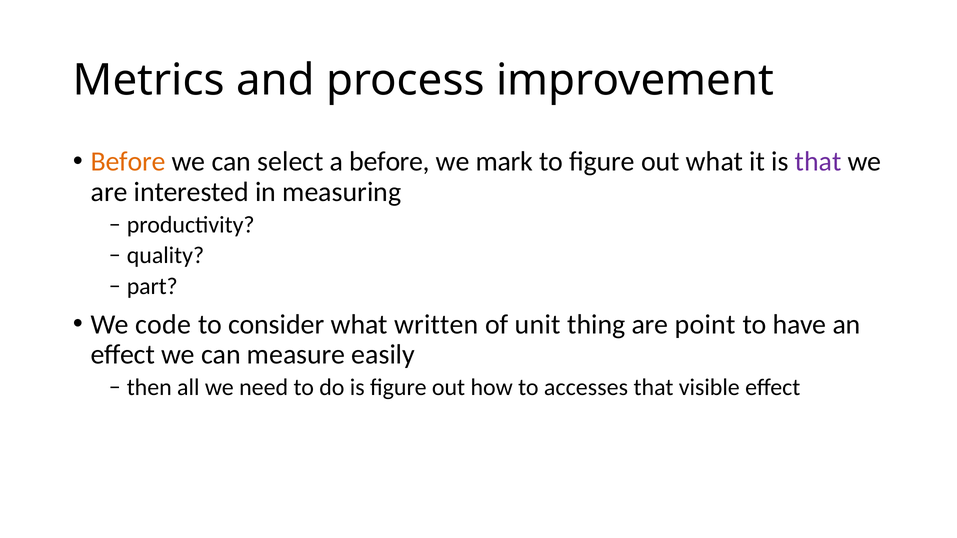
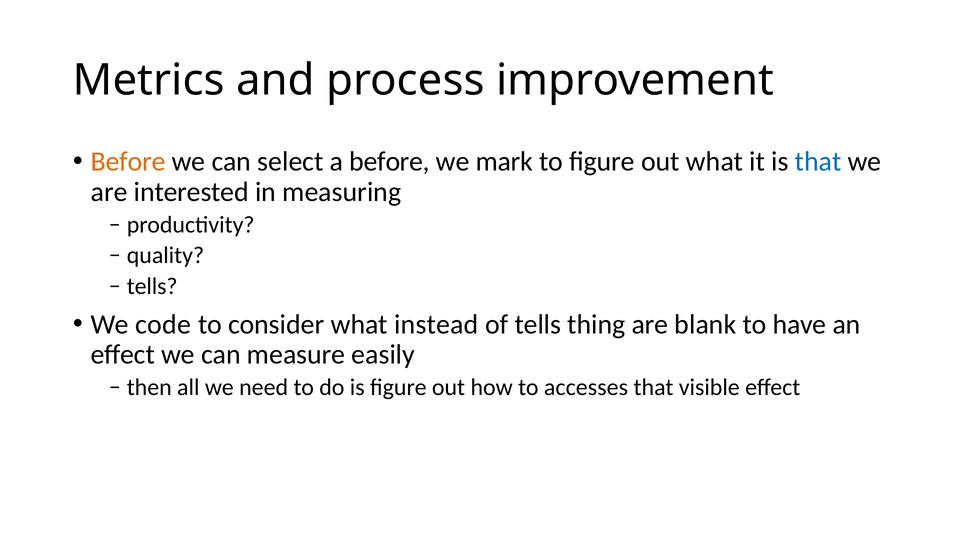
that colour: purple -> blue (818, 162)
part: part -> tells (152, 287)
written: written -> instead (436, 324)
of unit: unit -> tells (538, 324)
point: point -> blank (705, 324)
